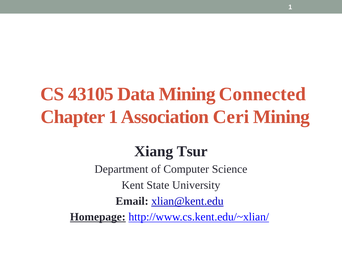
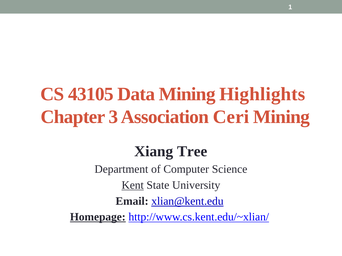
Connected: Connected -> Highlights (262, 94)
Chapter 1: 1 -> 3 (113, 117)
Tsur: Tsur -> Tree (192, 152)
Kent underline: none -> present (133, 185)
